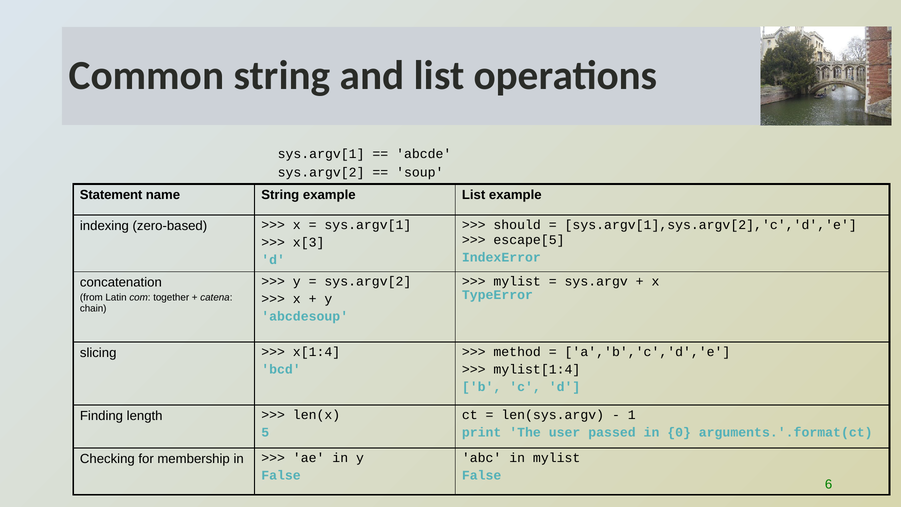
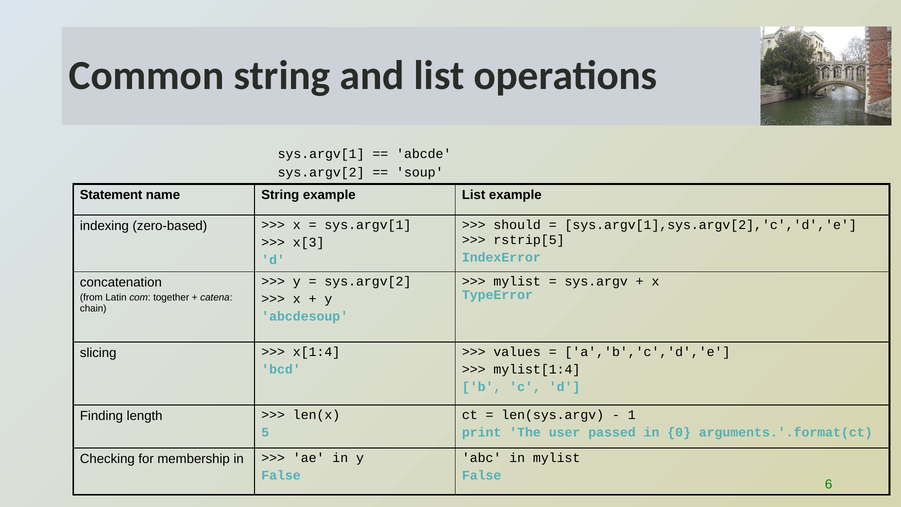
escape[5: escape[5 -> rstrip[5 (529, 240)
method: method -> values (517, 352)
